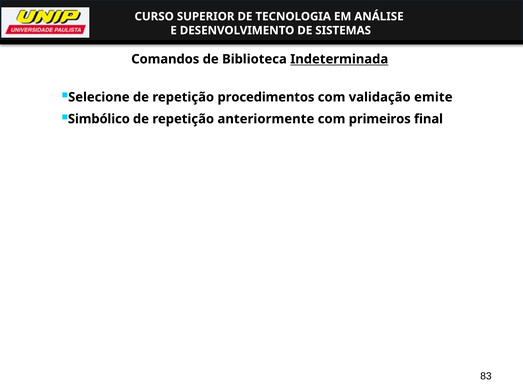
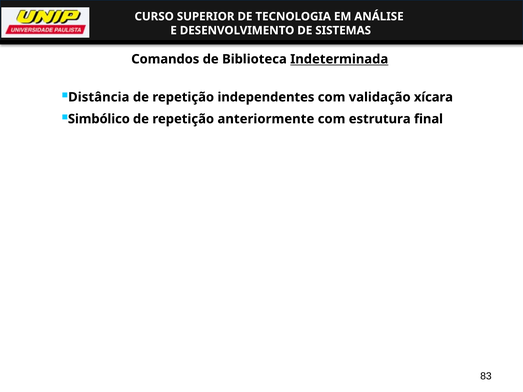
Selecione: Selecione -> Distância (99, 97)
procedimentos: procedimentos -> independentes (266, 97)
emite: emite -> xícara (433, 97)
primeiros: primeiros -> estrutura (380, 119)
